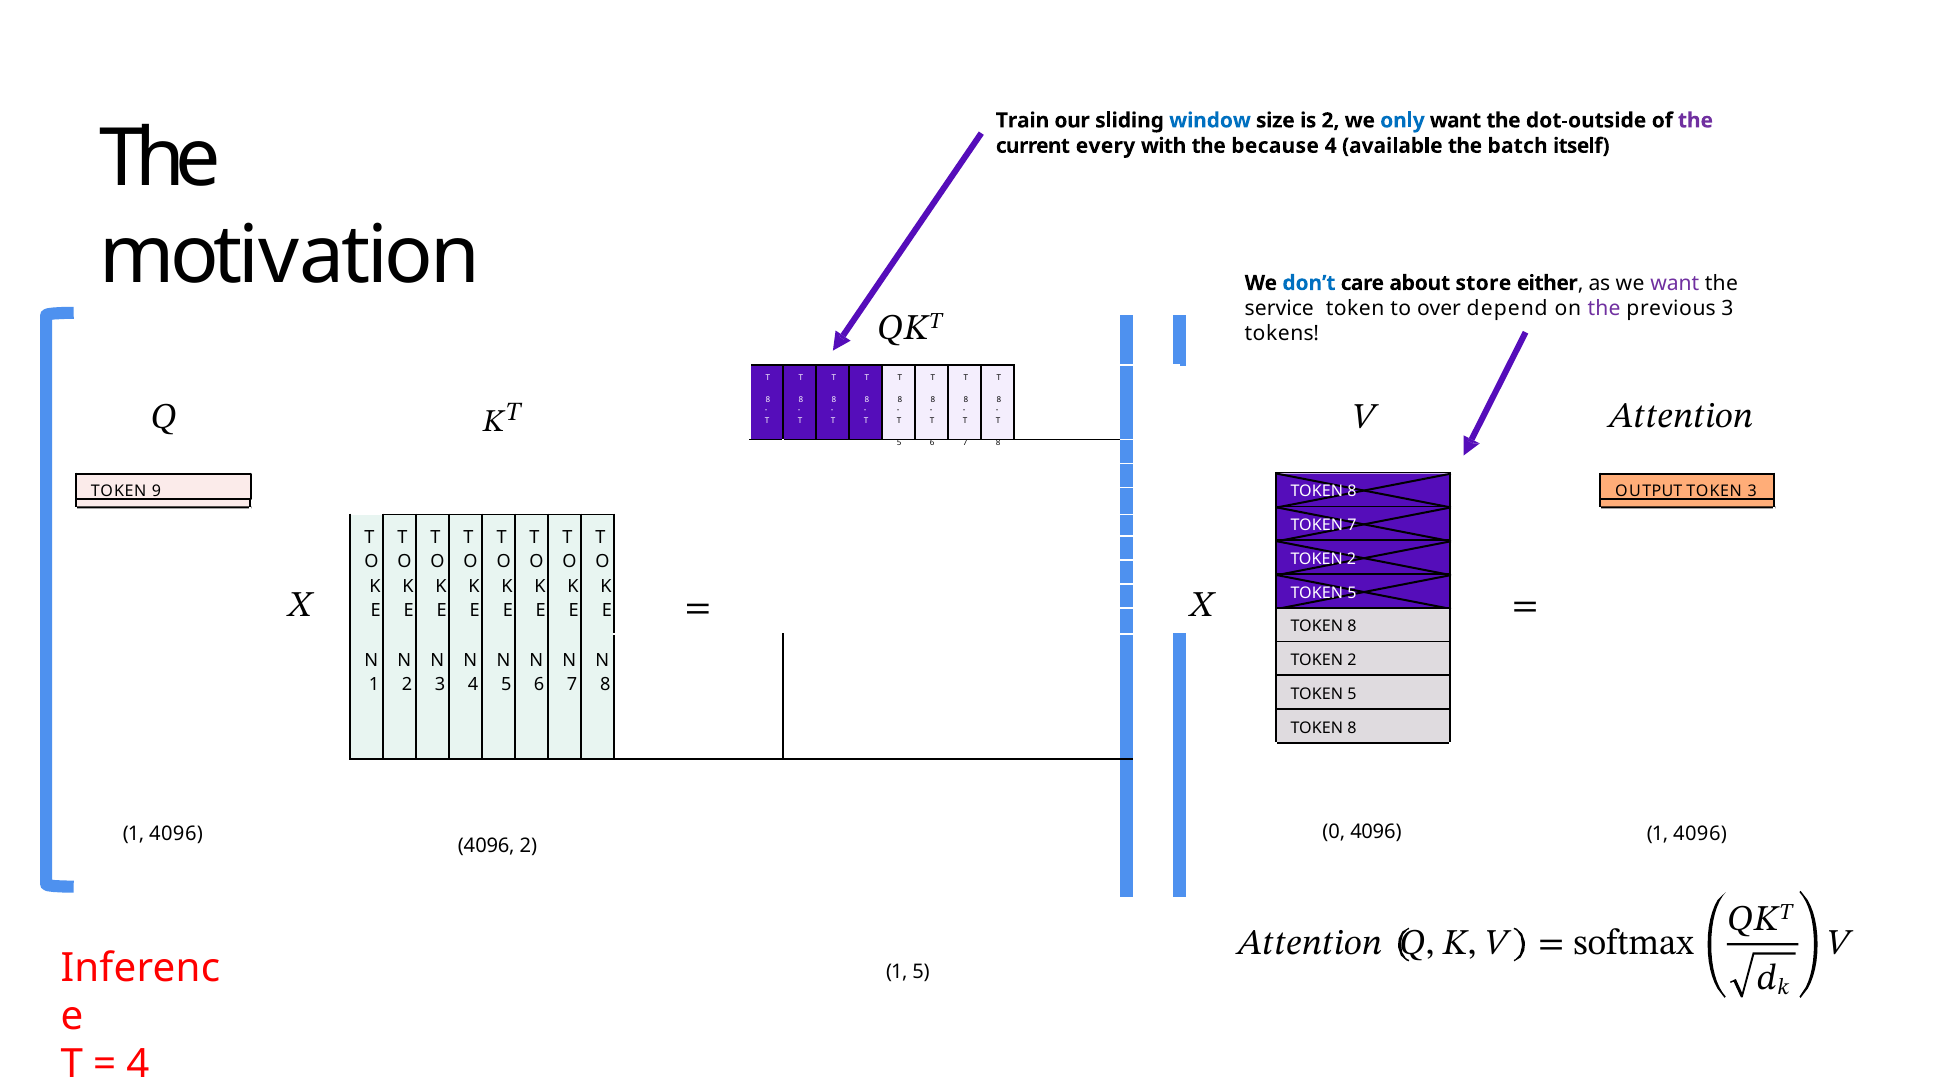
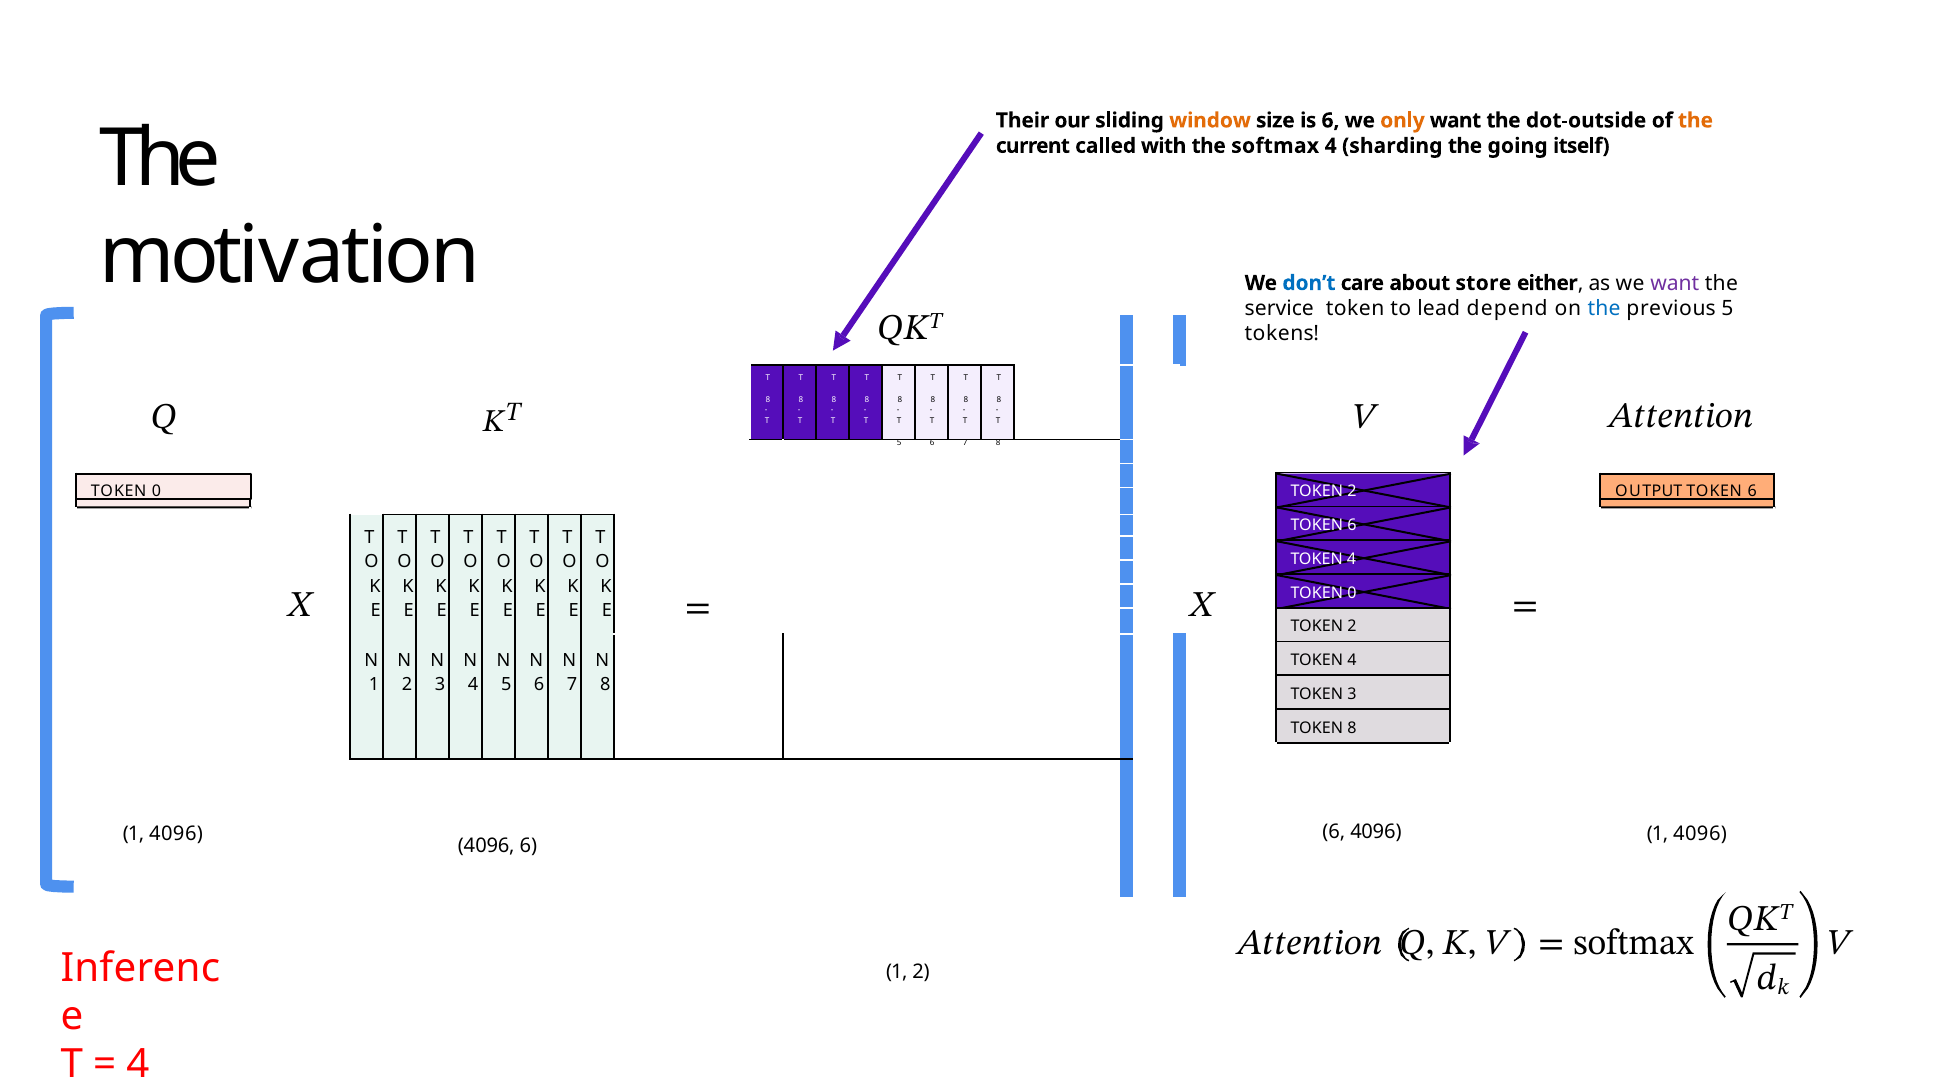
Train: Train -> Their (1023, 121)
window colour: blue -> orange (1210, 121)
is 2: 2 -> 6 (1330, 121)
only colour: blue -> orange (1402, 121)
the colour: purple -> orange (1696, 121)
every: every -> called (1106, 146)
the because: because -> softmax (1275, 146)
available: available -> sharding (1392, 146)
batch: batch -> going (1518, 146)
over: over -> lead (1439, 308)
the colour: purple -> blue (1604, 308)
previous 3: 3 -> 5 (1727, 308)
9: 9 -> 0 (157, 491)
OUTPUT TOKEN 3: 3 -> 6 (1752, 491)
8: 8 -> 2 (1352, 491)
7: 7 -> 6 (1352, 525)
2: 2 -> 4 (1352, 559)
5: 5 -> 0 (1352, 593)
8: 8 -> 2 (1352, 627)
2: 2 -> 4 (1352, 661)
5: 5 -> 3 (1352, 694)
0: 0 -> 6 (1334, 832)
4096 2: 2 -> 6 (528, 846)
1 5: 5 -> 2 (921, 972)
